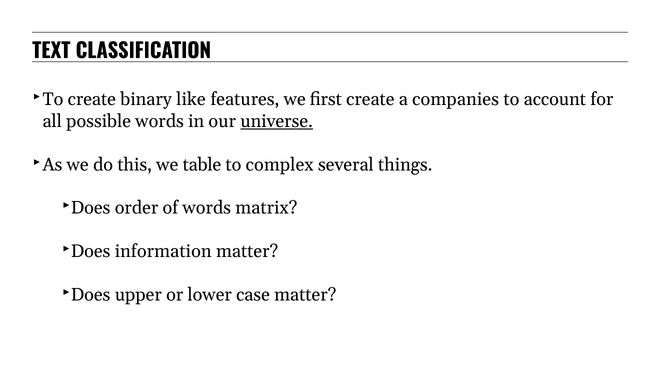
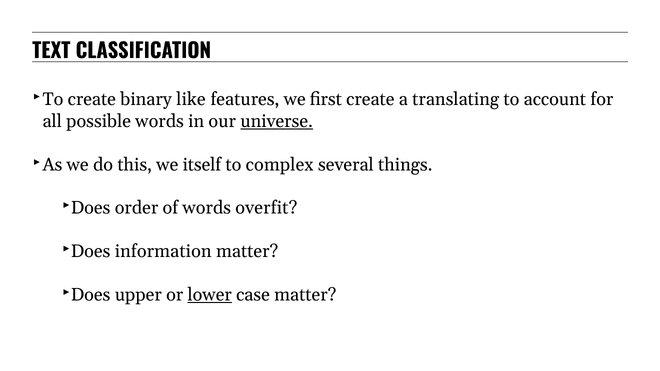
companies: companies -> translating (456, 99)
table: table -> itself (202, 164)
matrix: matrix -> overfit (266, 208)
lower underline: none -> present (210, 294)
